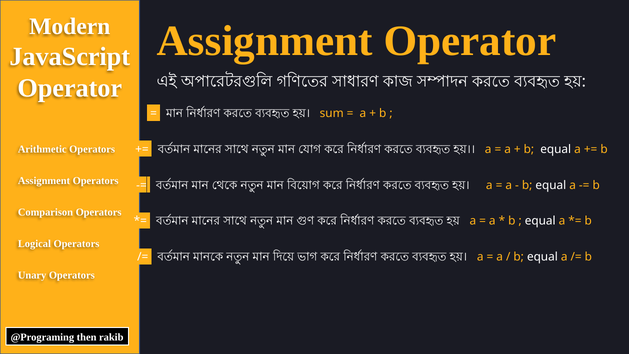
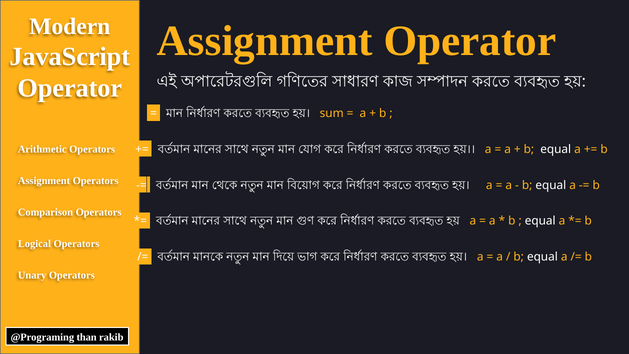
then: then -> than (87, 337)
